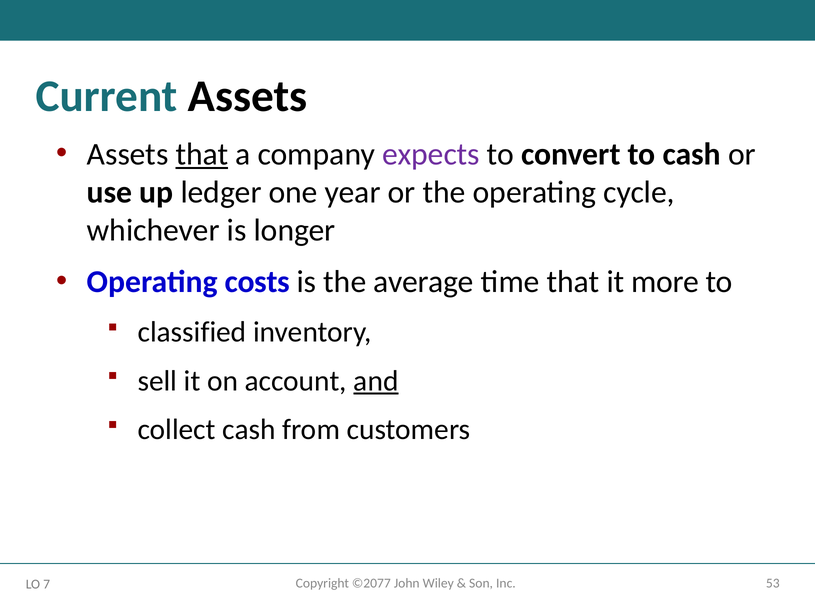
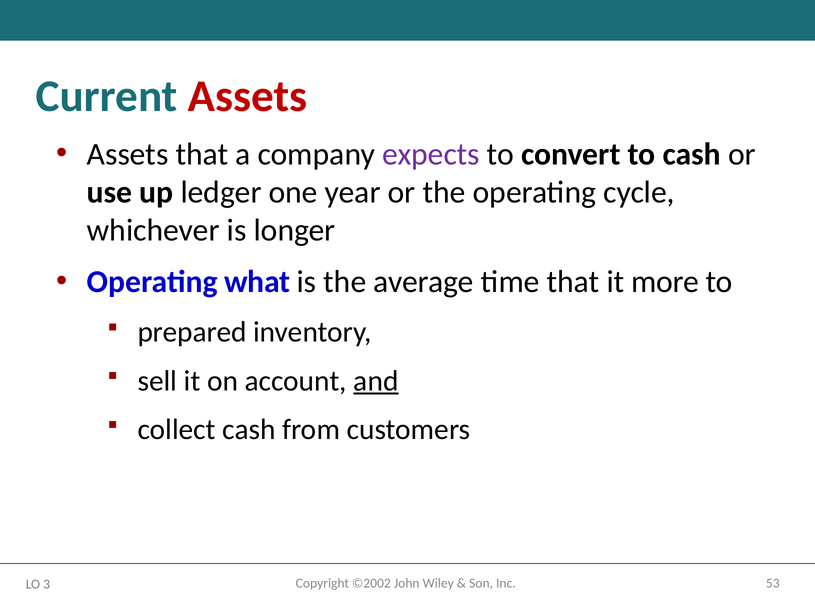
Assets colour: black -> red (248, 96)
that underline: present -> none (202, 154)
costs: costs -> what (257, 282)
classified: classified -> prepared (192, 332)
©2077: ©2077 -> ©2002 (371, 584)
7: 7 -> 3 (47, 584)
